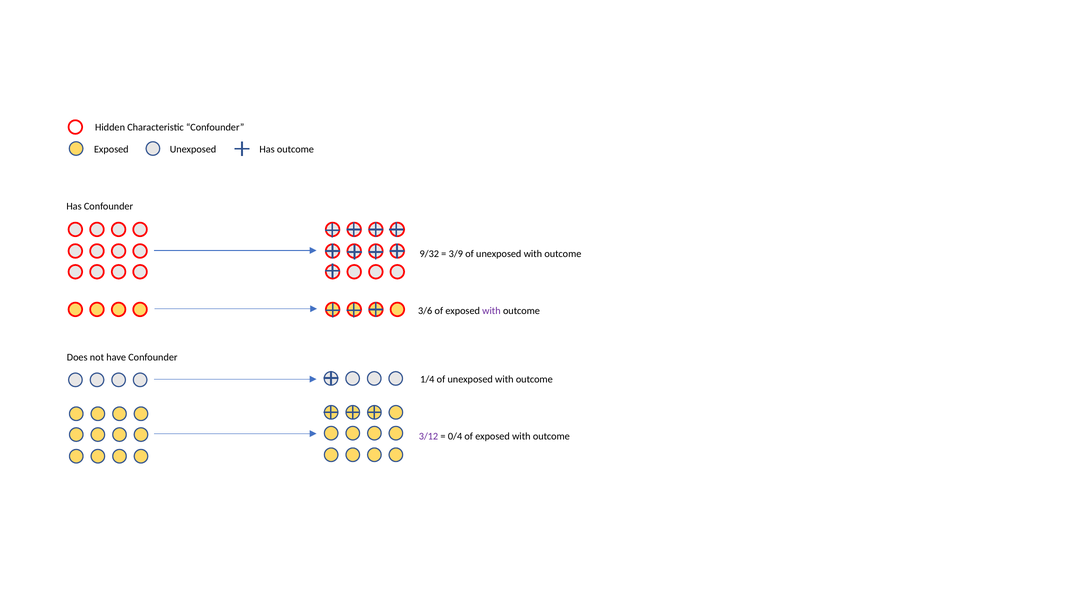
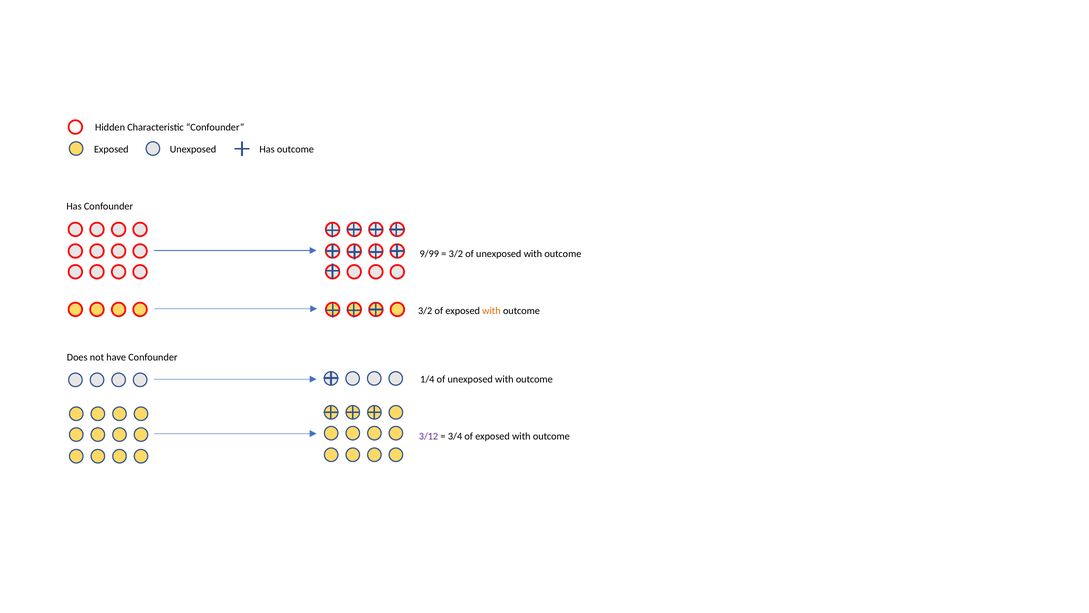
9/32: 9/32 -> 9/99 (429, 254)
3/9: 3/9 -> 3/2 (456, 254)
3/6: 3/6 -> 3/2 (425, 310)
with colour: purple -> orange (491, 310)
0/4: 0/4 -> 3/4 (455, 436)
